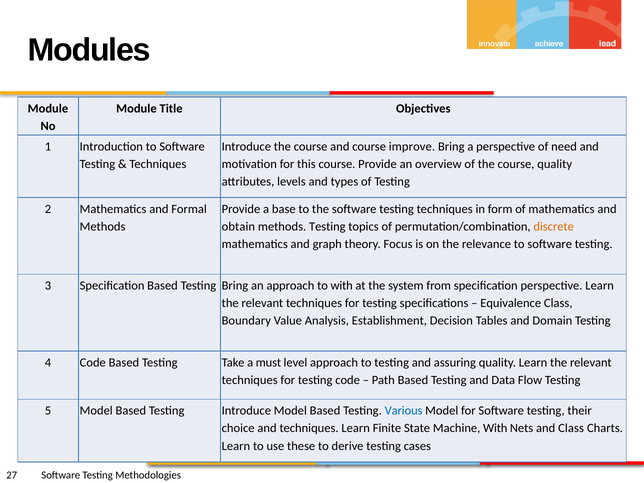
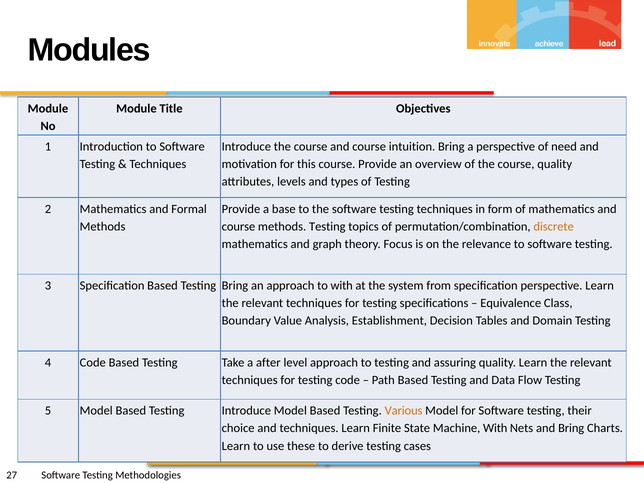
improve: improve -> intuition (412, 146)
obtain: obtain -> course (238, 226)
must: must -> after (268, 363)
Various colour: blue -> orange (404, 411)
and Class: Class -> Bring (571, 428)
